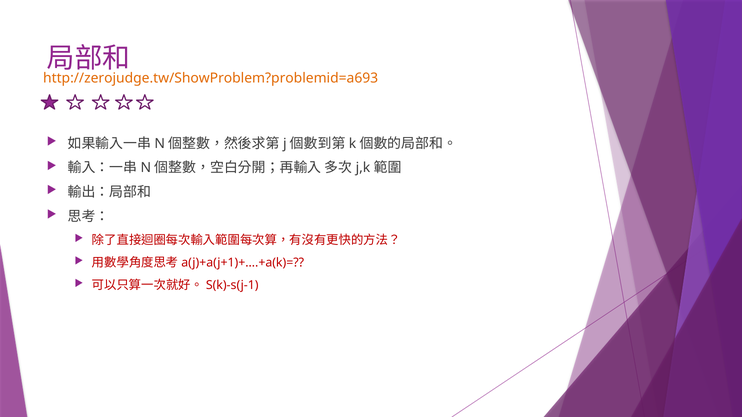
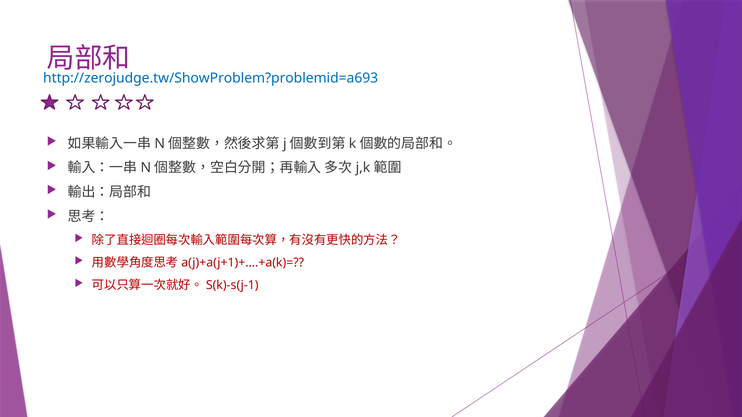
http://zerojudge.tw/ShowProblem?problemid=a693 colour: orange -> blue (211, 78)
